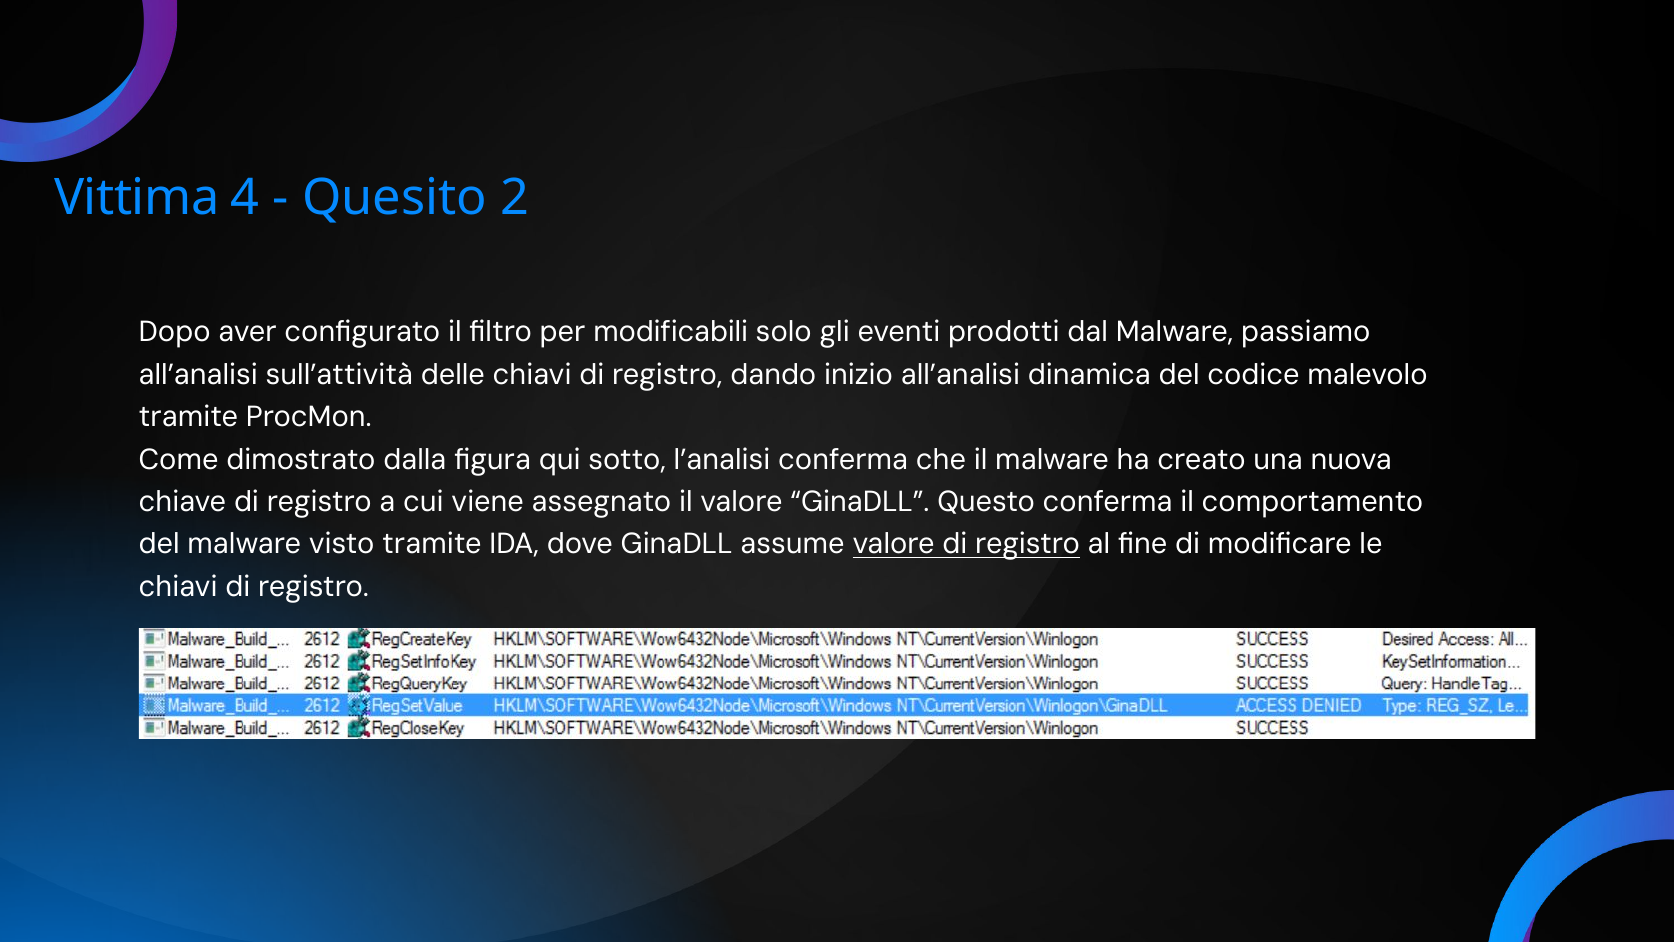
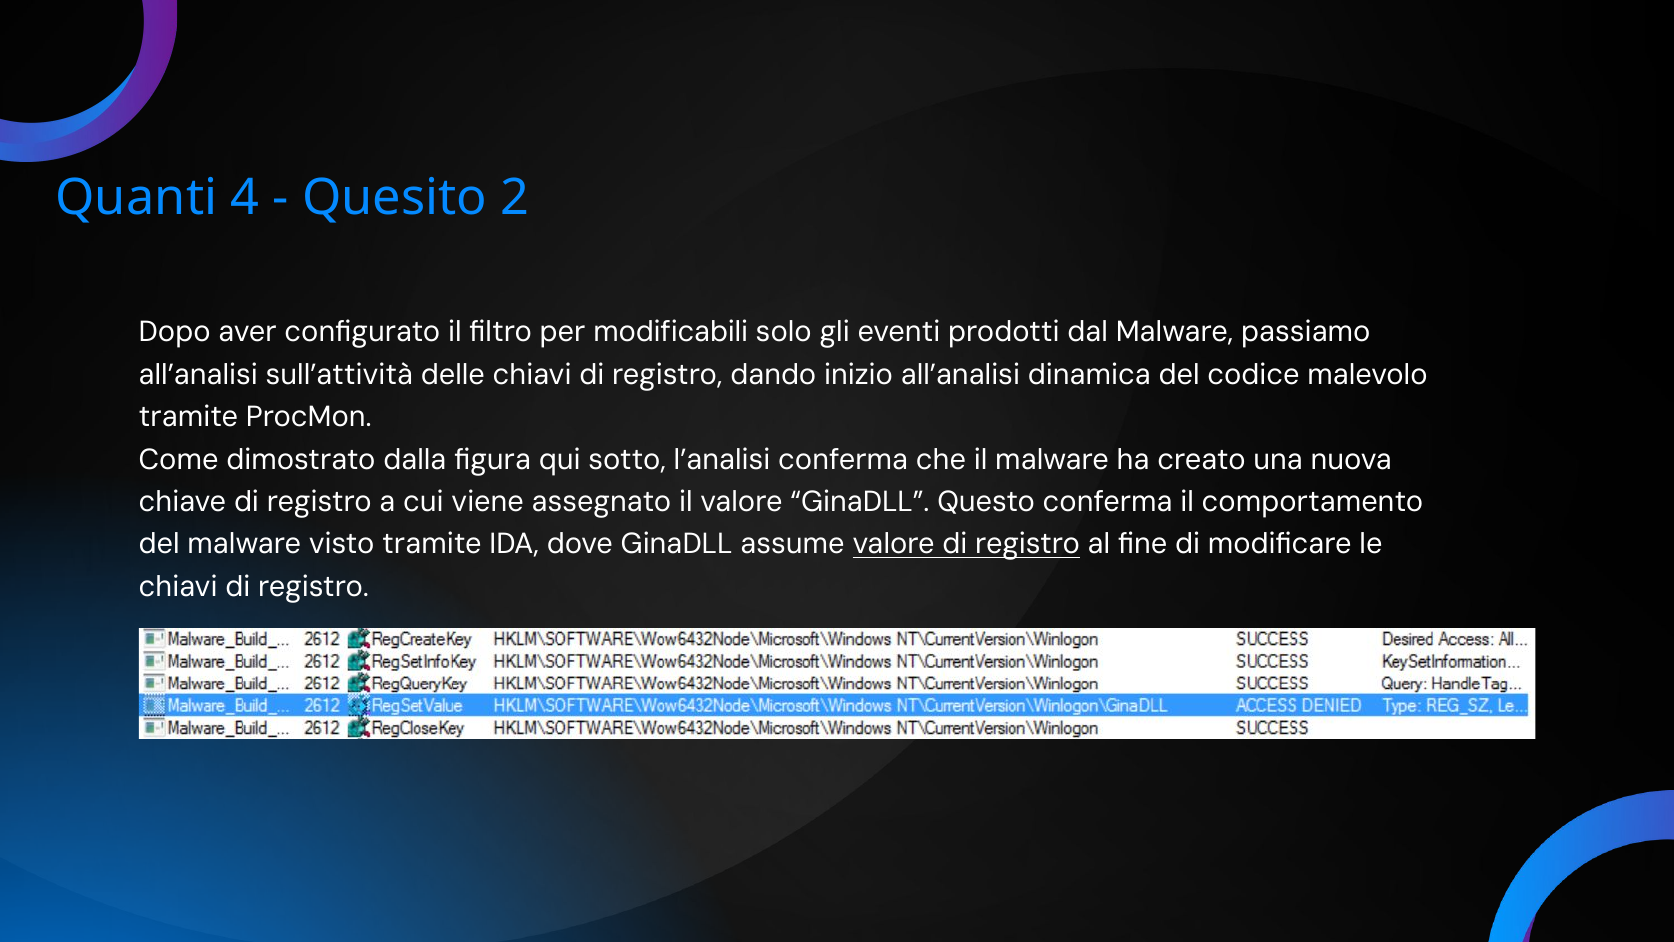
Vittima: Vittima -> Quanti (136, 198)
